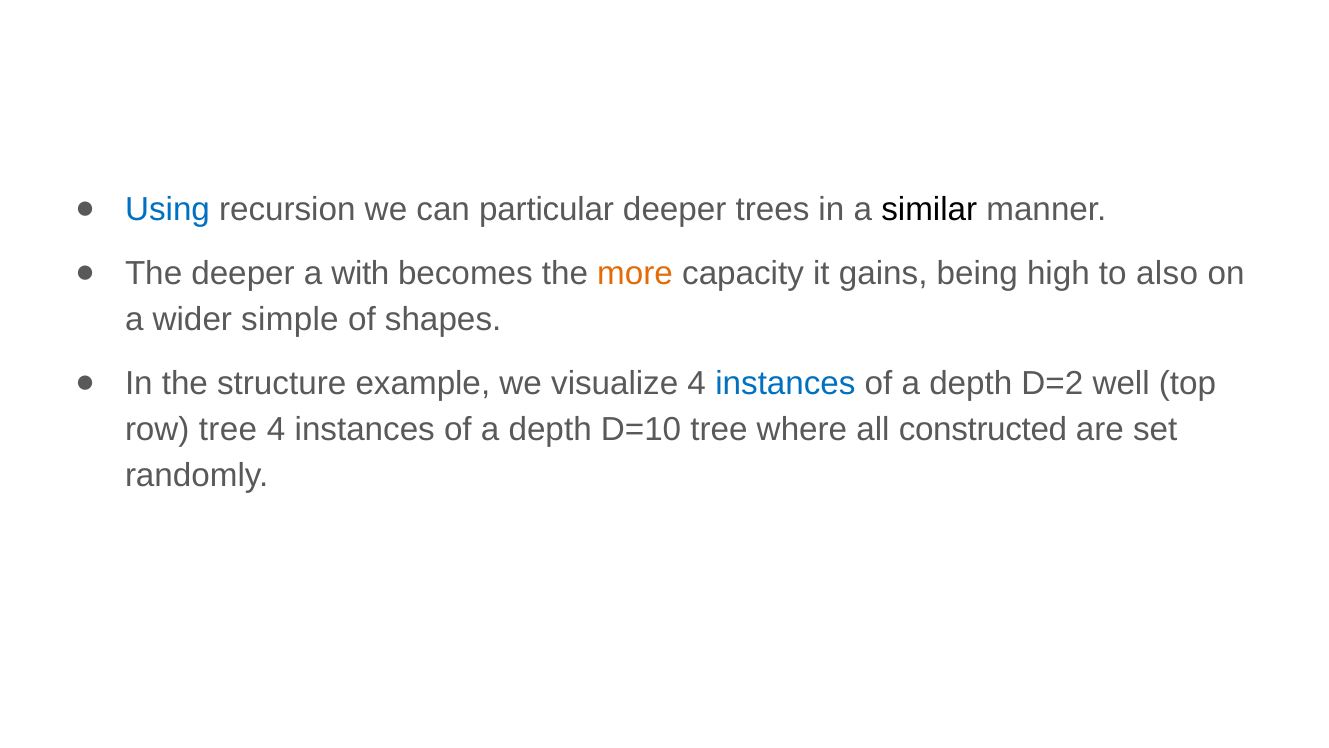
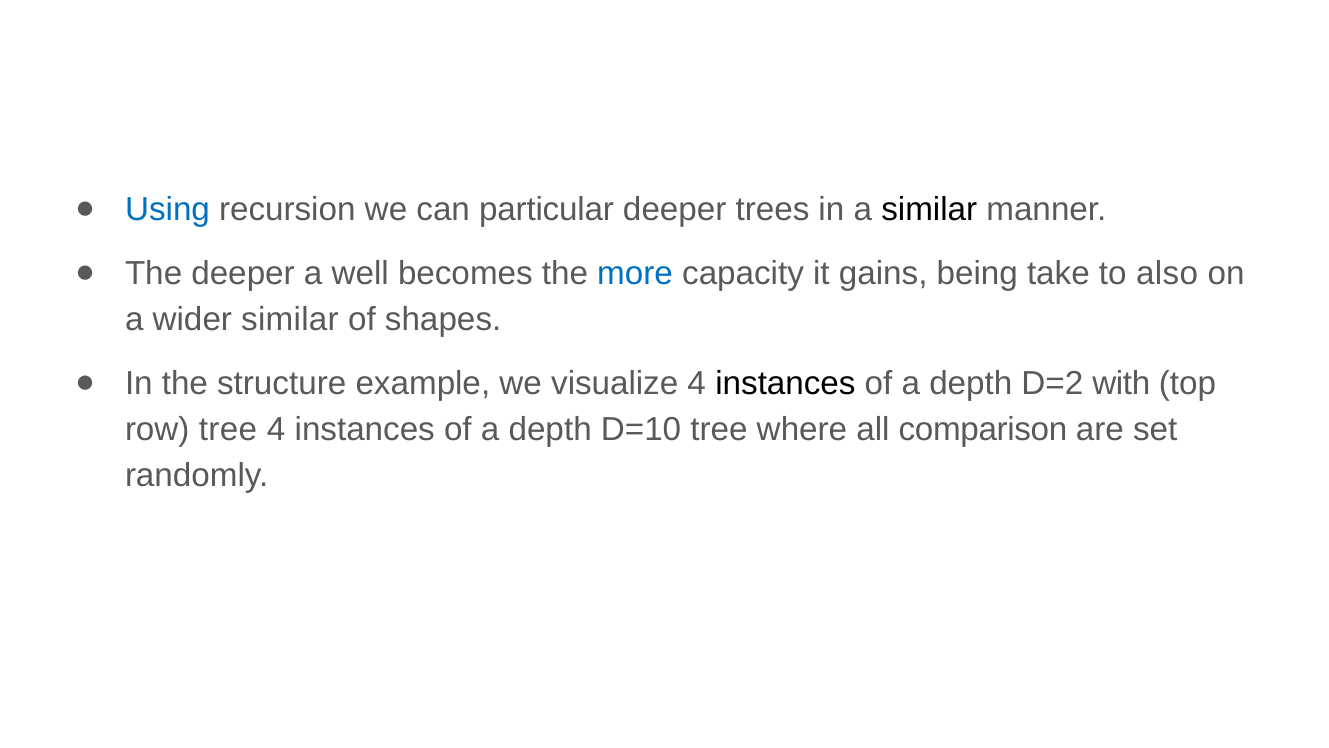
with: with -> well (360, 273)
more colour: orange -> blue (635, 273)
high: high -> take (1058, 273)
wider simple: simple -> similar (290, 319)
instances colour: blue -> black (785, 383)
well: well -> with (1121, 383)
constructed: constructed -> comparison (983, 429)
